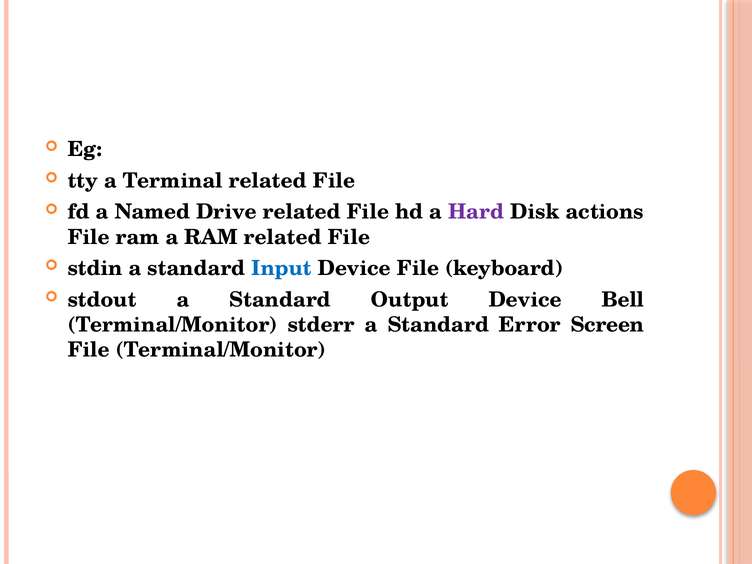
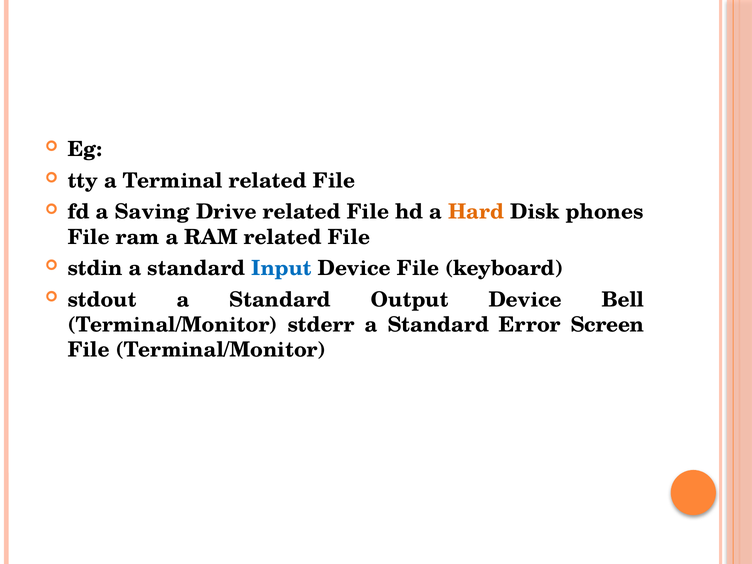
Named: Named -> Saving (152, 212)
Hard colour: purple -> orange (476, 212)
actions: actions -> phones (605, 212)
